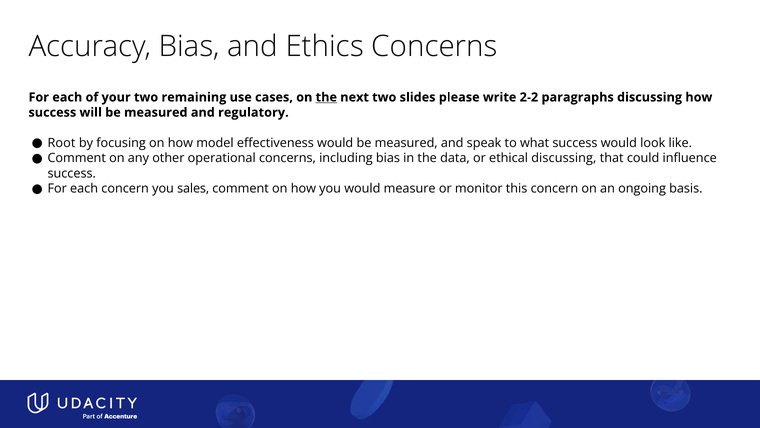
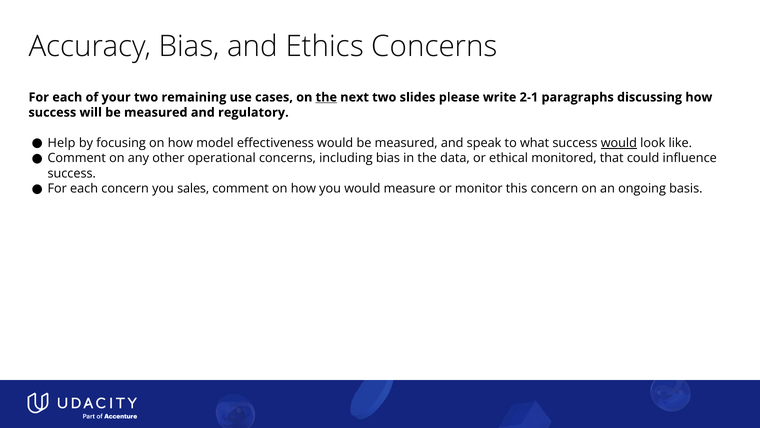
2-2: 2-2 -> 2-1 (529, 97)
Root: Root -> Help (62, 143)
would underline: none -> present (619, 143)
ethical discussing: discussing -> monitored (564, 158)
